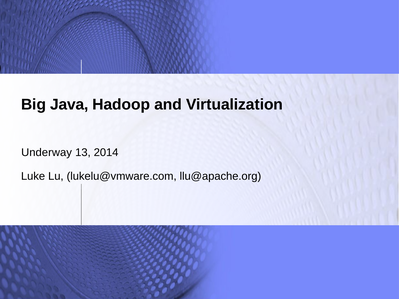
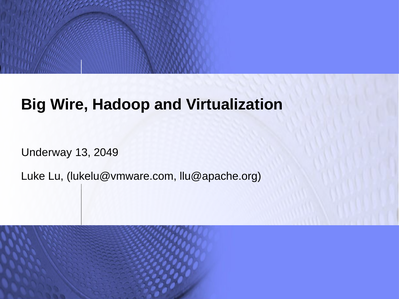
Java: Java -> Wire (69, 105)
2014: 2014 -> 2049 (106, 153)
